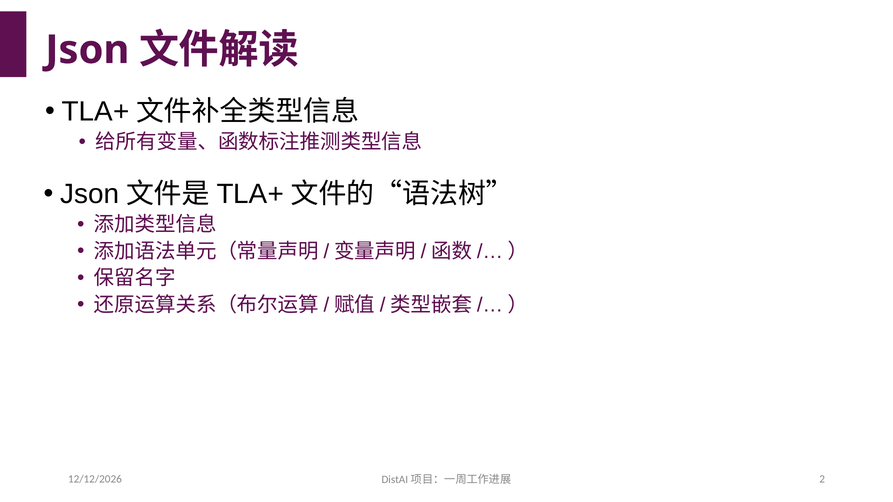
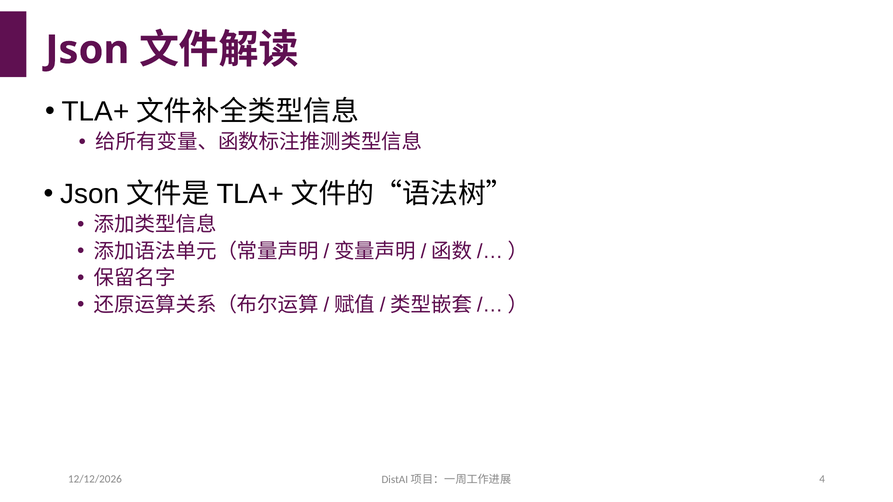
2: 2 -> 4 (822, 480)
